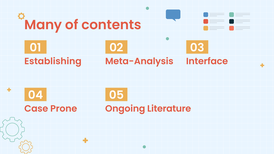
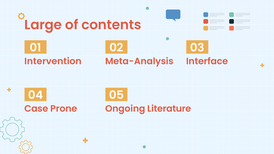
Many: Many -> Large (43, 25)
Establishing: Establishing -> Intervention (53, 61)
